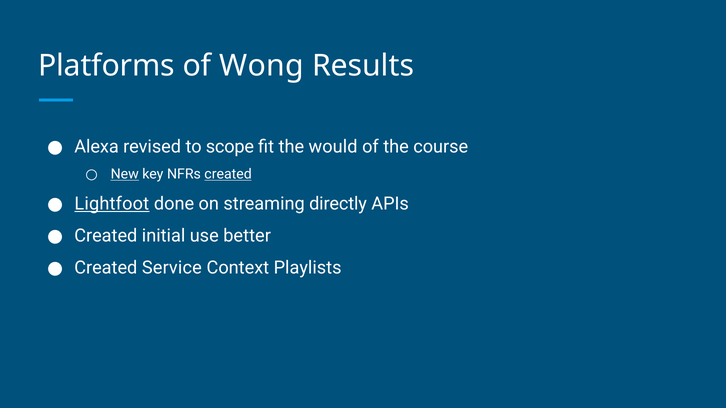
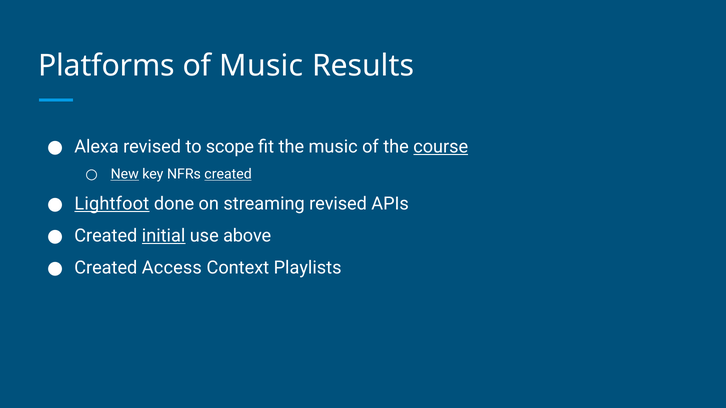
of Wong: Wong -> Music (261, 66)
the would: would -> music (333, 147)
course underline: none -> present (441, 147)
streaming directly: directly -> revised (338, 204)
initial underline: none -> present (164, 236)
better: better -> above (247, 236)
Service: Service -> Access (172, 268)
